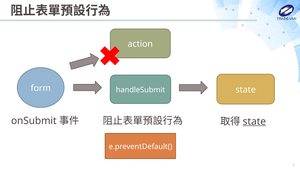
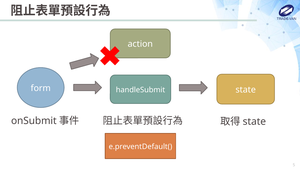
state underline: present -> none (254, 121)
